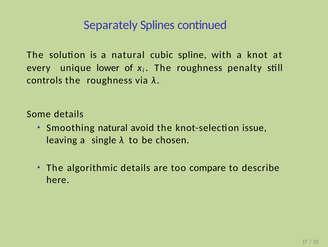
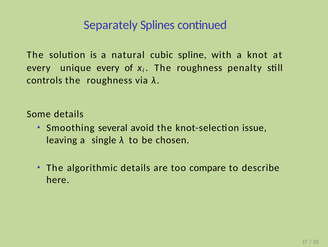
unique lower: lower -> every (108, 68)
Smoothing natural: natural -> several (113, 128)
